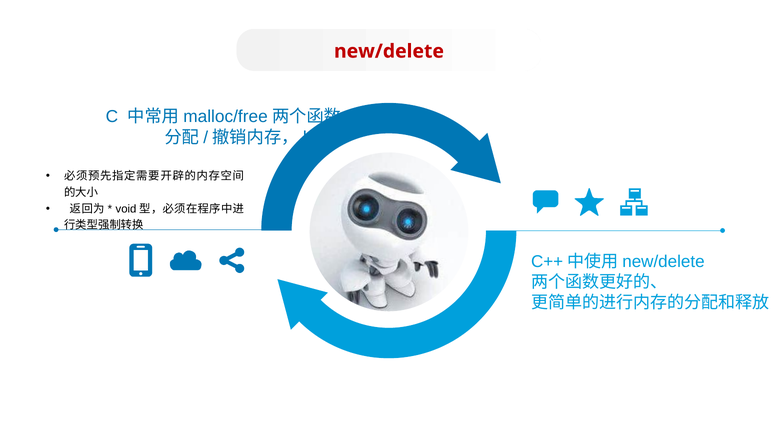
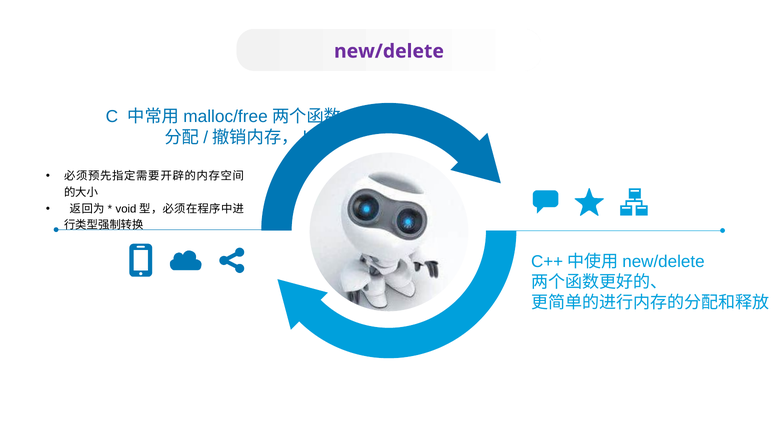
new/delete colour: red -> purple (389, 51)
